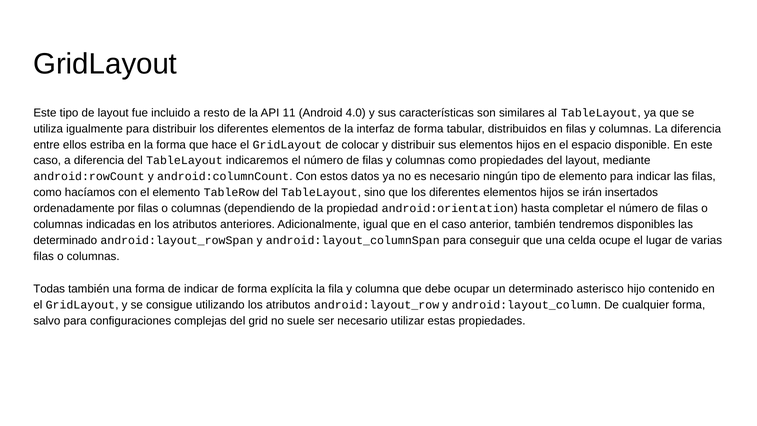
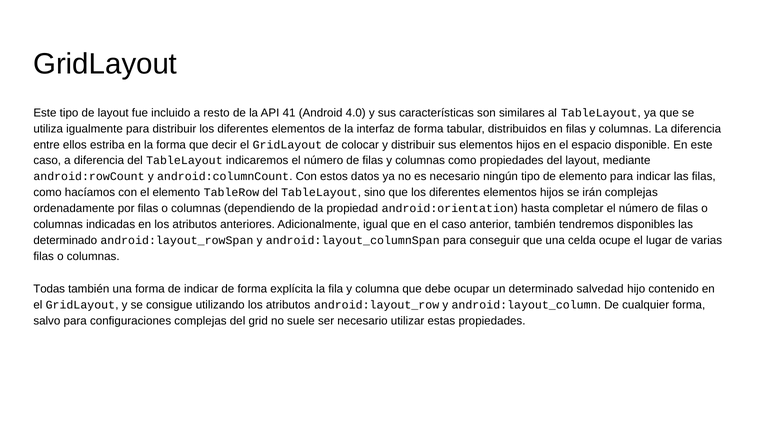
11: 11 -> 41 (289, 113)
hace: hace -> decir (224, 145)
irán insertados: insertados -> complejas (631, 192)
asterisco: asterisco -> salvedad (600, 289)
